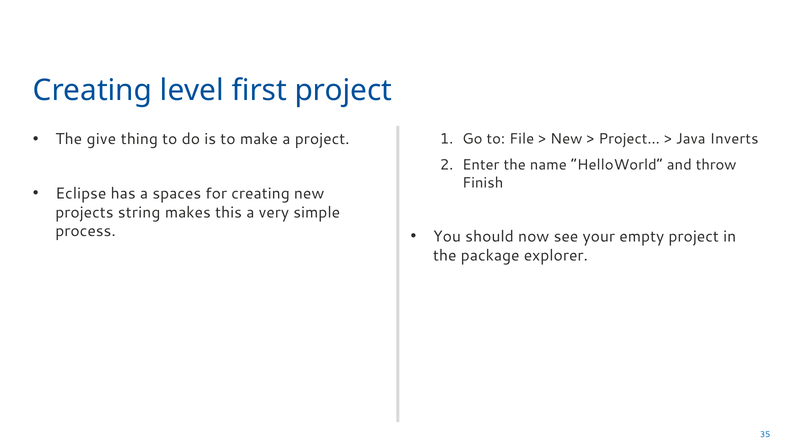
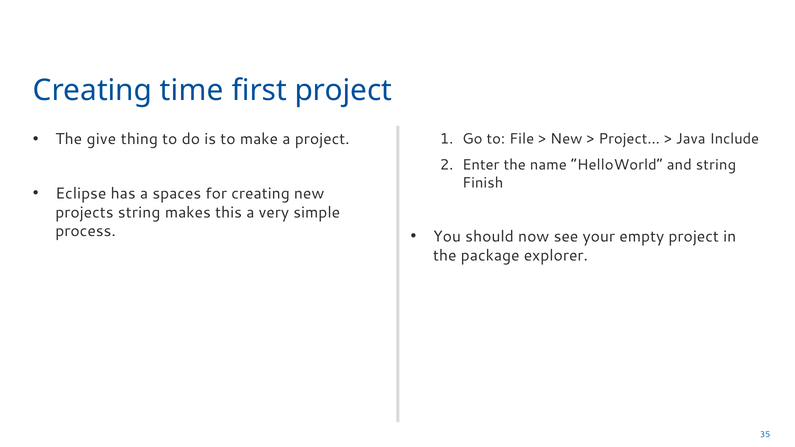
level: level -> time (192, 91)
Inverts: Inverts -> Include (734, 139)
and throw: throw -> string (716, 165)
